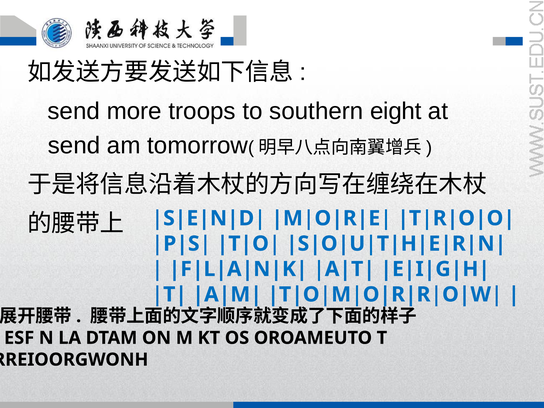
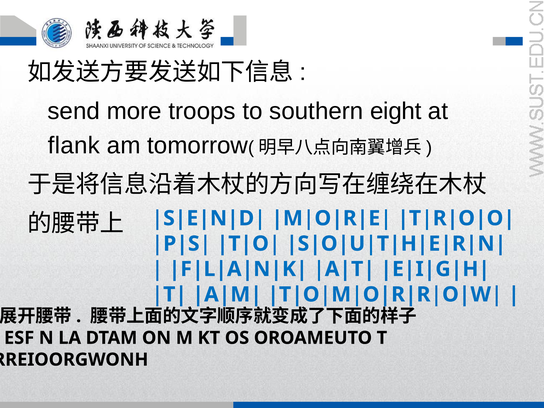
send: send -> flank (74, 145)
